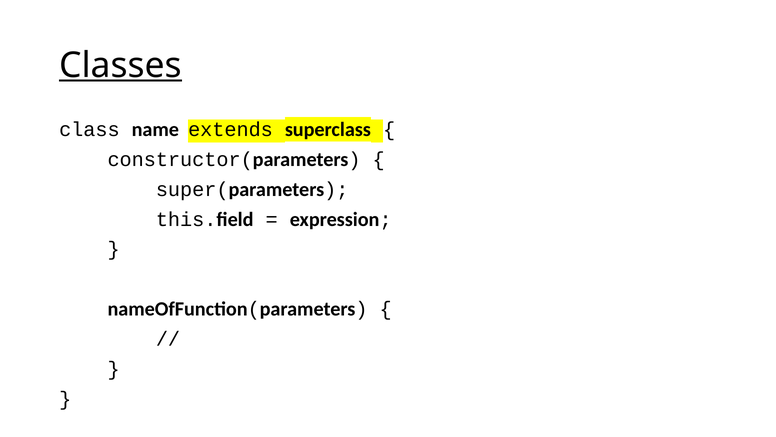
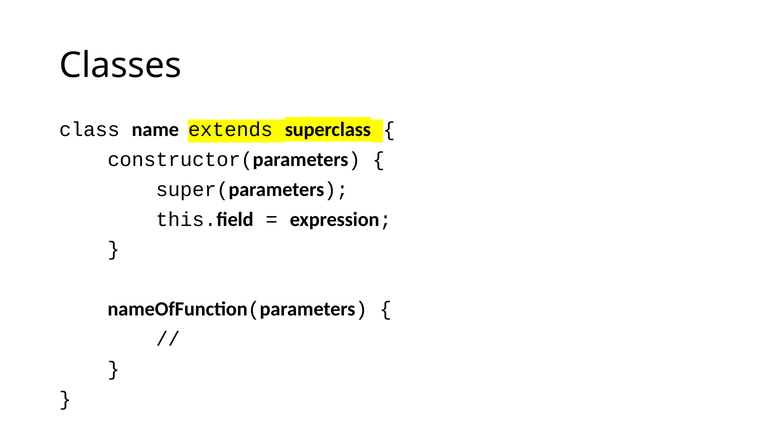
Classes underline: present -> none (121, 65)
